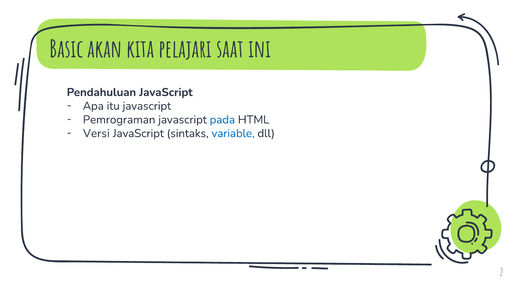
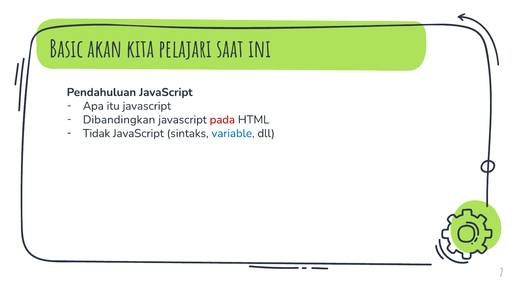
Pemrograman: Pemrograman -> Dibandingkan (119, 120)
pada colour: blue -> red (222, 120)
Versi: Versi -> Tidak (96, 133)
